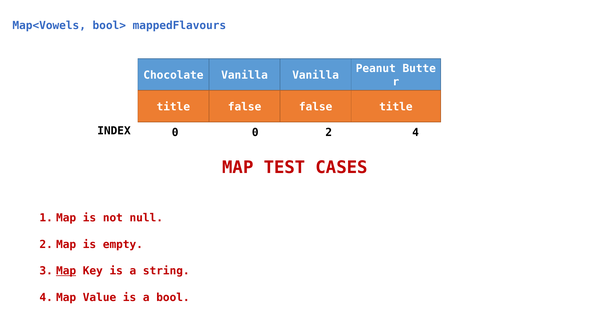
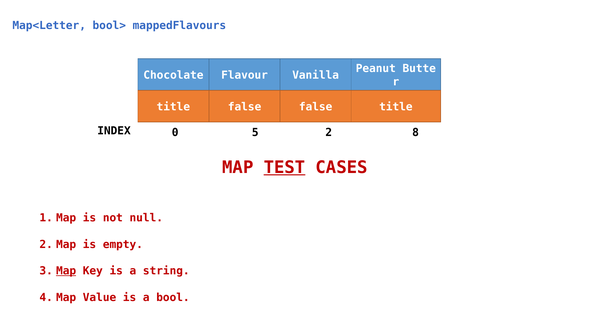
Map<Vowels: Map<Vowels -> Map<Letter (49, 26)
Chocolate Vanilla: Vanilla -> Flavour (245, 75)
0 0: 0 -> 5 (255, 132)
2 4: 4 -> 8 (416, 132)
TEST underline: none -> present (285, 167)
